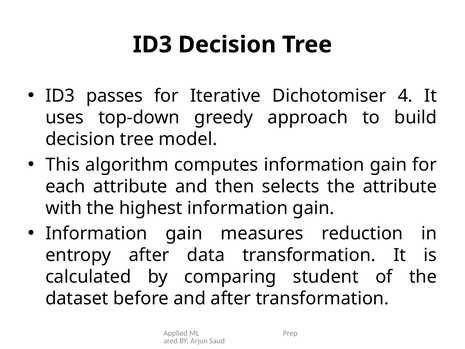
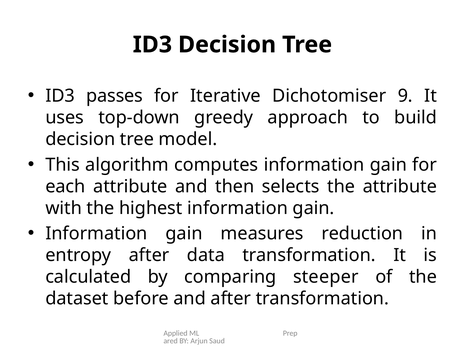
4: 4 -> 9 (405, 96)
student: student -> steeper (326, 277)
